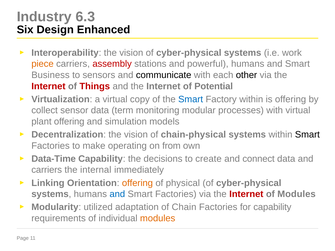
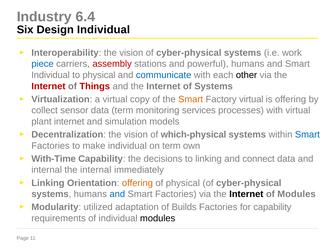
6.3: 6.3 -> 6.4 (85, 17)
Design Enhanced: Enhanced -> Individual (103, 30)
piece colour: orange -> blue (42, 64)
Business: Business -> Individual (51, 75)
to sensors: sensors -> physical (99, 75)
communicate colour: black -> blue (164, 75)
of Potential: Potential -> Systems (214, 86)
Smart colour: blue -> orange (191, 99)
Factory within: within -> virtual (251, 99)
modular: modular -> services (199, 111)
plant offering: offering -> internet (69, 122)
chain-physical: chain-physical -> which-physical (193, 135)
Smart colour: black -> blue (307, 135)
make operating: operating -> individual (127, 146)
on from: from -> term (171, 146)
Data-Time: Data-Time -> With-Time (54, 159)
to create: create -> linking (209, 159)
carriers: carriers -> internal (47, 170)
Internet colour: red -> black (246, 194)
Chain: Chain -> Builds (184, 207)
modules colour: orange -> black (158, 218)
